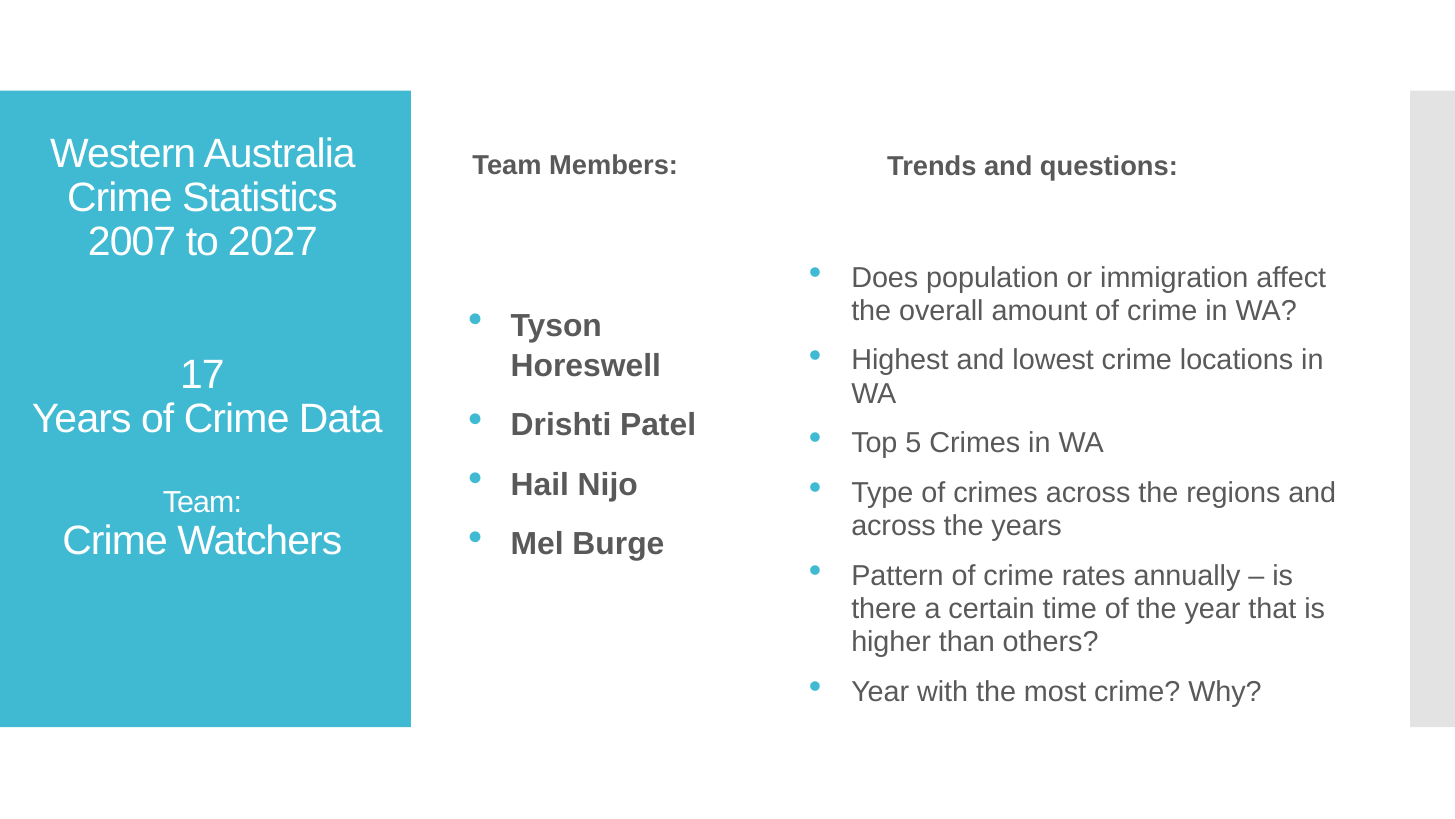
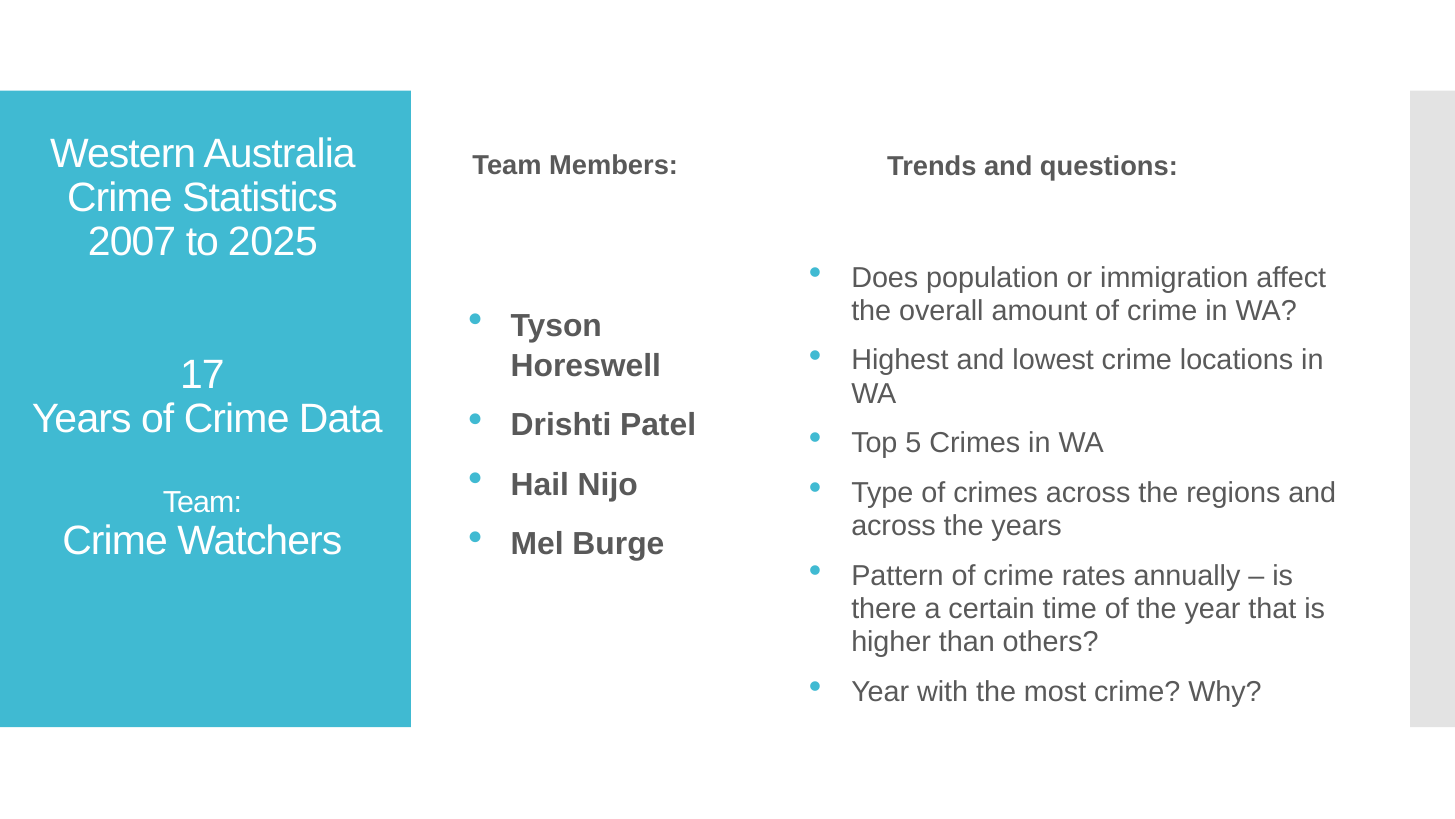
2027: 2027 -> 2025 (273, 242)
